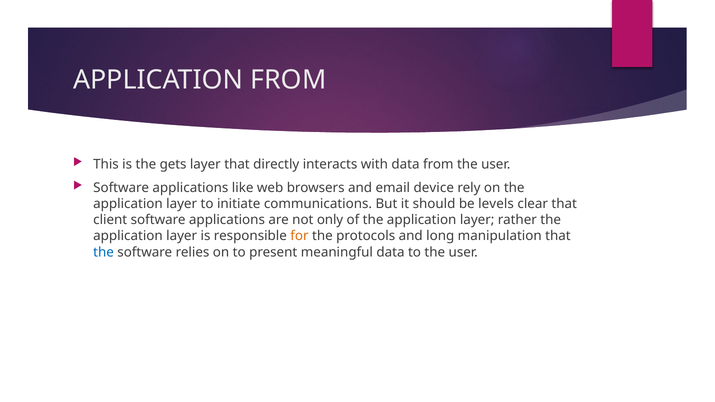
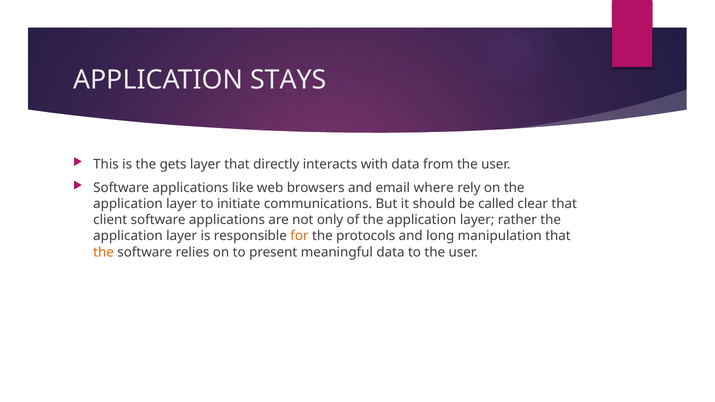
APPLICATION FROM: FROM -> STAYS (288, 80)
device: device -> where (434, 188)
levels: levels -> called (496, 204)
the colour: blue -> orange (104, 252)
